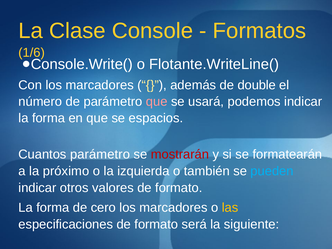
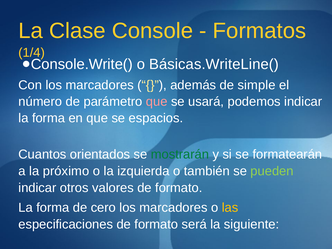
1/6: 1/6 -> 1/4 (32, 53)
Flotante.WriteLine(: Flotante.WriteLine( -> Básicas.WriteLine( (214, 64)
double: double -> simple (257, 85)
Cuantos parámetro: parámetro -> orientados (100, 154)
mostrarán colour: red -> green (180, 154)
pueden colour: light blue -> light green (272, 171)
